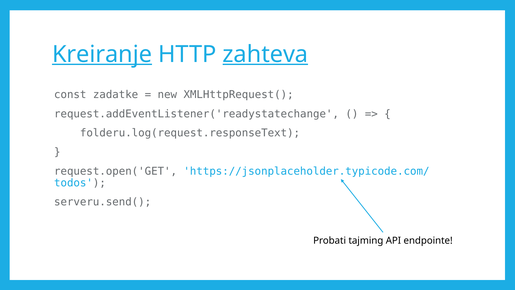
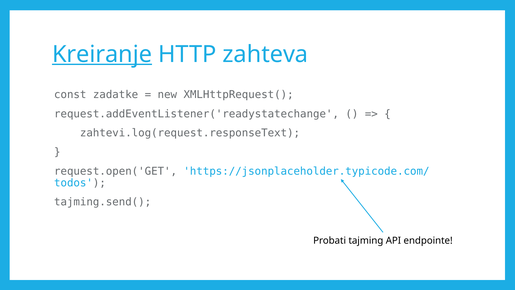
zahteva underline: present -> none (265, 54)
folderu.log(request.responseText: folderu.log(request.responseText -> zahtevi.log(request.responseText (190, 133)
serveru.send(: serveru.send( -> tajming.send( (103, 202)
